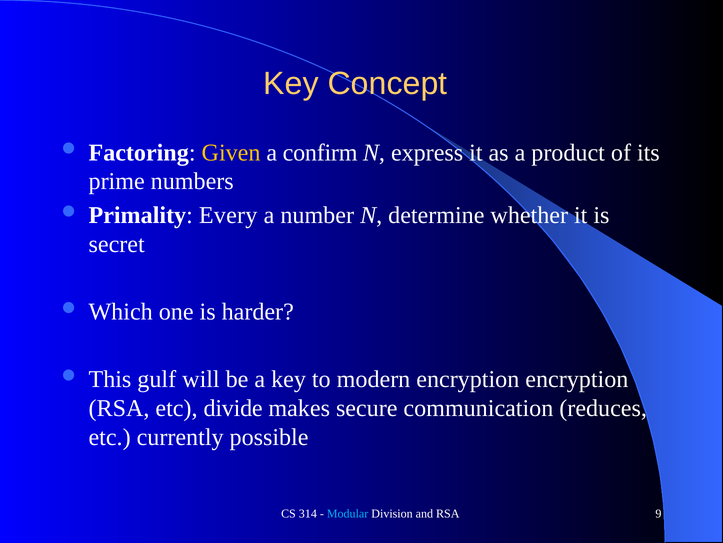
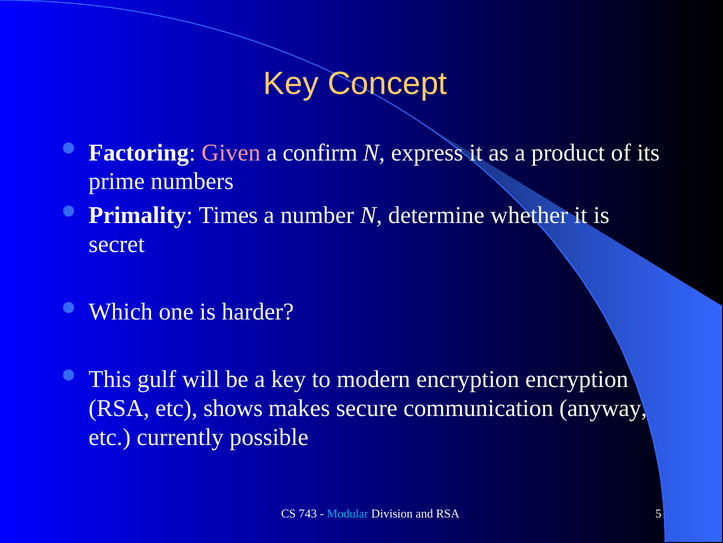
Given colour: yellow -> pink (231, 152)
Every: Every -> Times (228, 215)
divide: divide -> shows (233, 408)
reduces: reduces -> anyway (603, 408)
314: 314 -> 743 (308, 513)
9: 9 -> 5 (658, 513)
